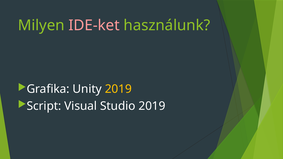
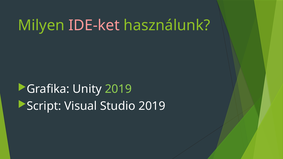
2019 colour: yellow -> light green (118, 89)
